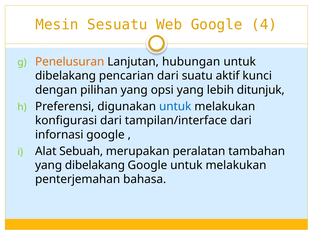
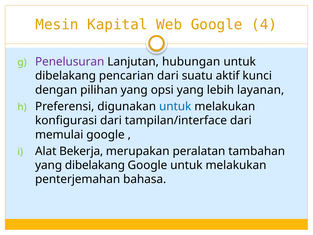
Sesuatu: Sesuatu -> Kapital (117, 25)
Penelusuran colour: orange -> purple (70, 62)
ditunjuk: ditunjuk -> layanan (261, 90)
infornasi: infornasi -> memulai (59, 135)
Sebuah: Sebuah -> Bekerja (81, 151)
